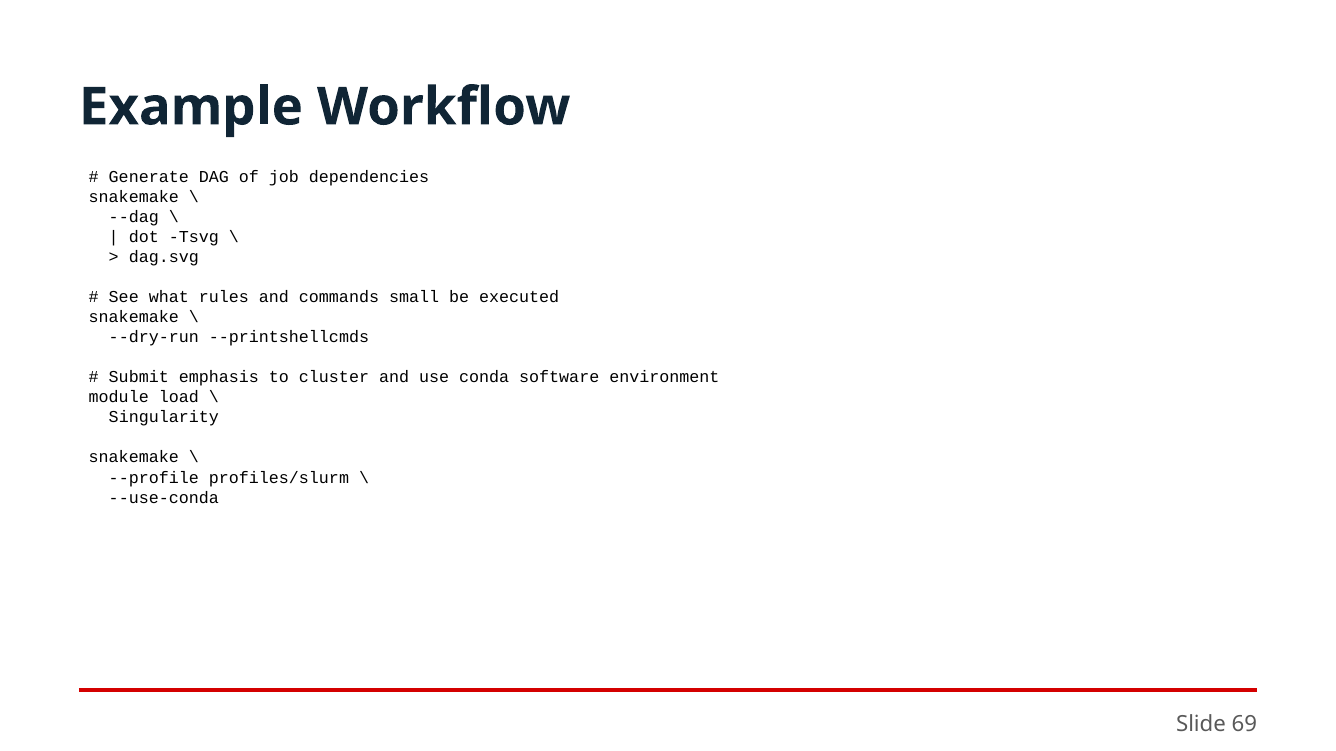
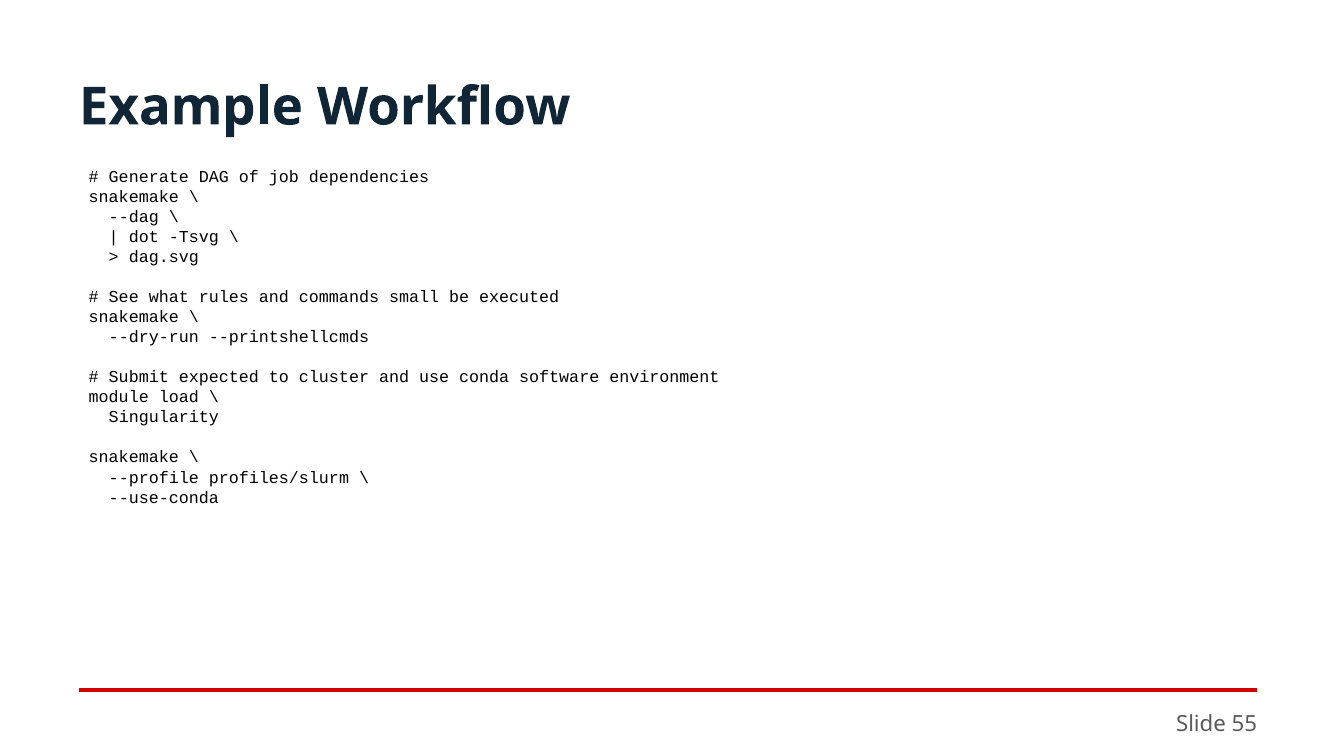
emphasis: emphasis -> expected (219, 378)
69: 69 -> 55 (1244, 725)
